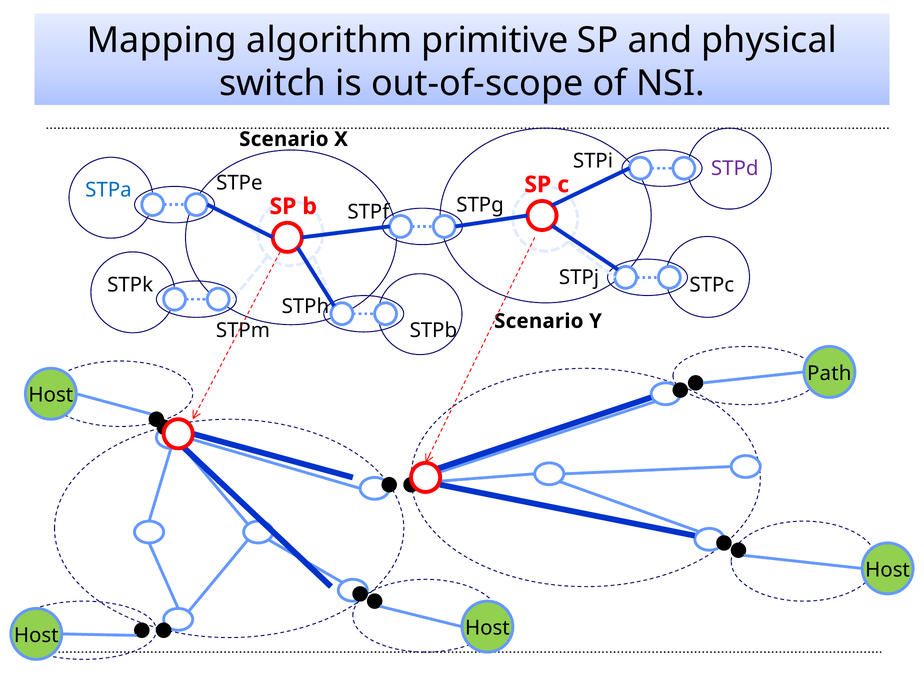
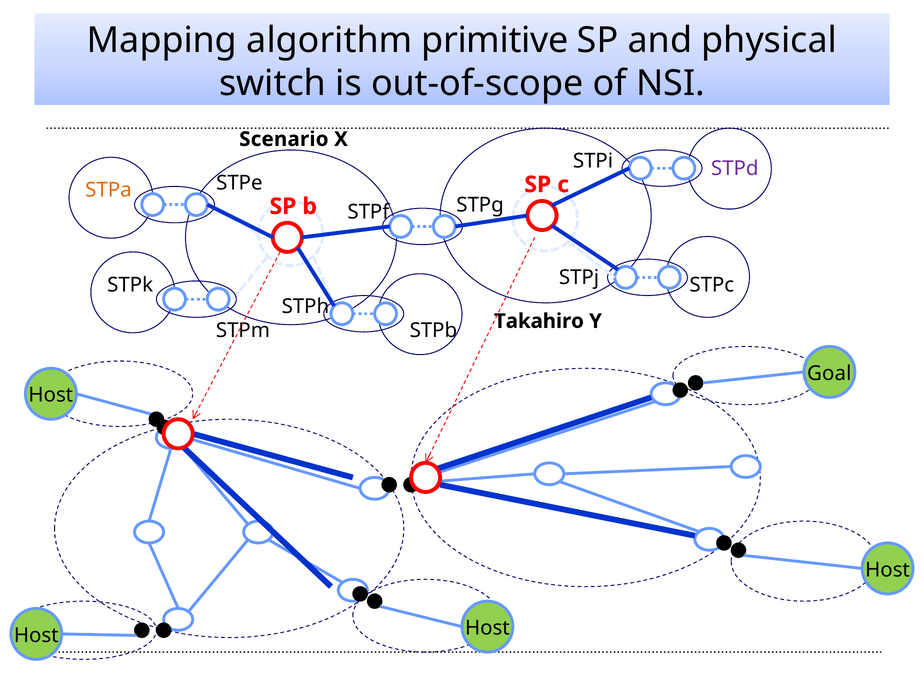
STPa colour: blue -> orange (108, 190)
Scenario: Scenario -> Takahiro (539, 321)
Path: Path -> Goal (829, 373)
